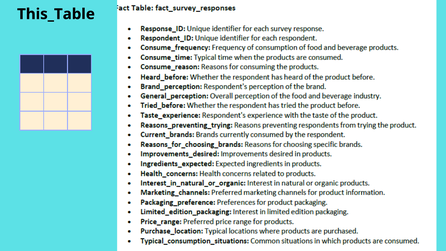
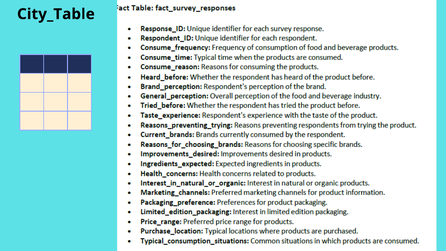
This_Table: This_Table -> City_Table (56, 14)
